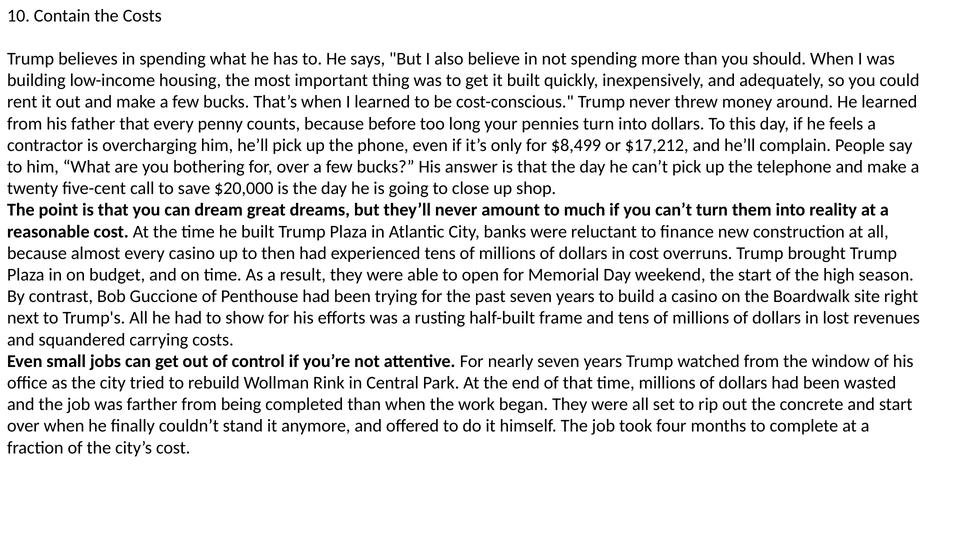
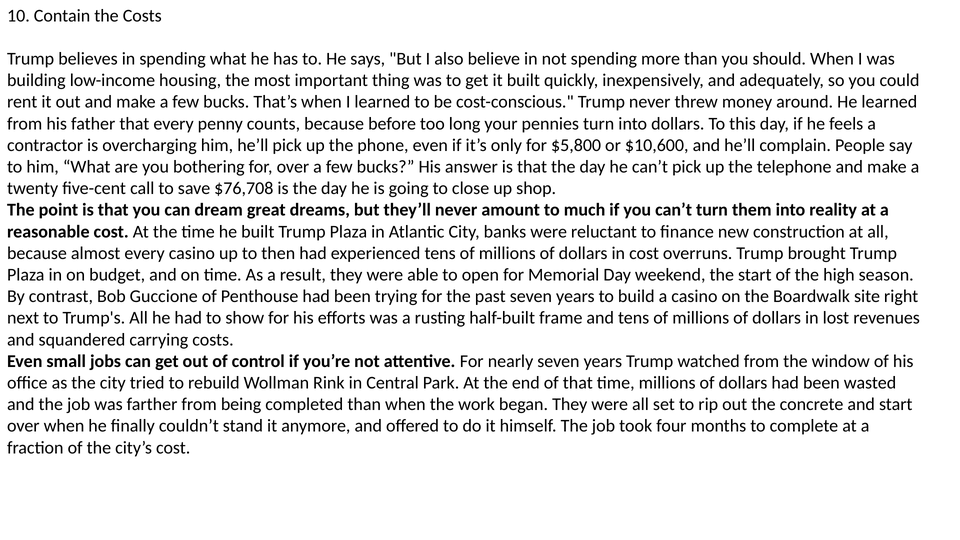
$8,499: $8,499 -> $5,800 (576, 145)
$17,212: $17,212 -> $10,600 (657, 145)
$20,000: $20,000 -> $76,708 (244, 188)
